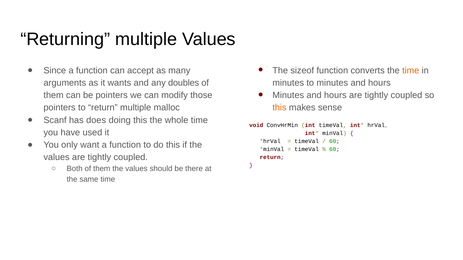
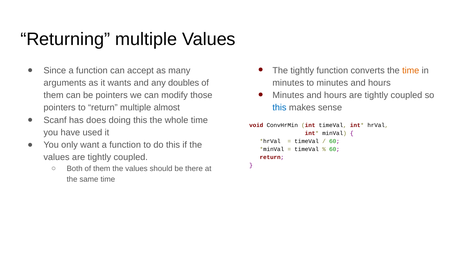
The sizeof: sizeof -> tightly (302, 71)
malloc: malloc -> almost (167, 108)
this colour: orange -> blue (279, 108)
